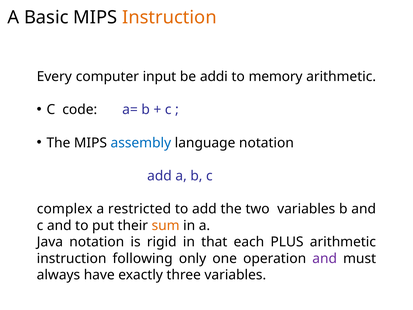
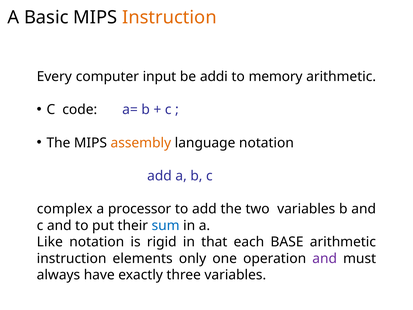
assembly colour: blue -> orange (141, 143)
restricted: restricted -> processor (140, 209)
sum colour: orange -> blue (166, 225)
Java: Java -> Like (50, 242)
PLUS: PLUS -> BASE (287, 242)
following: following -> elements (143, 258)
